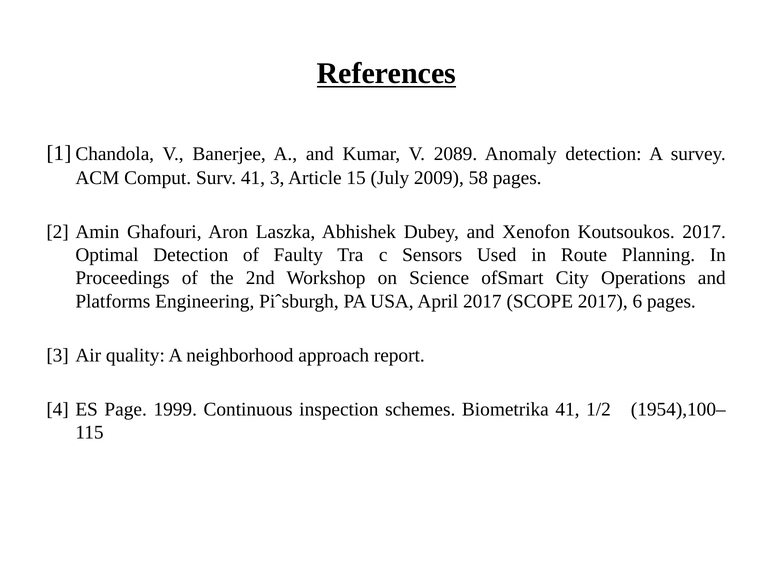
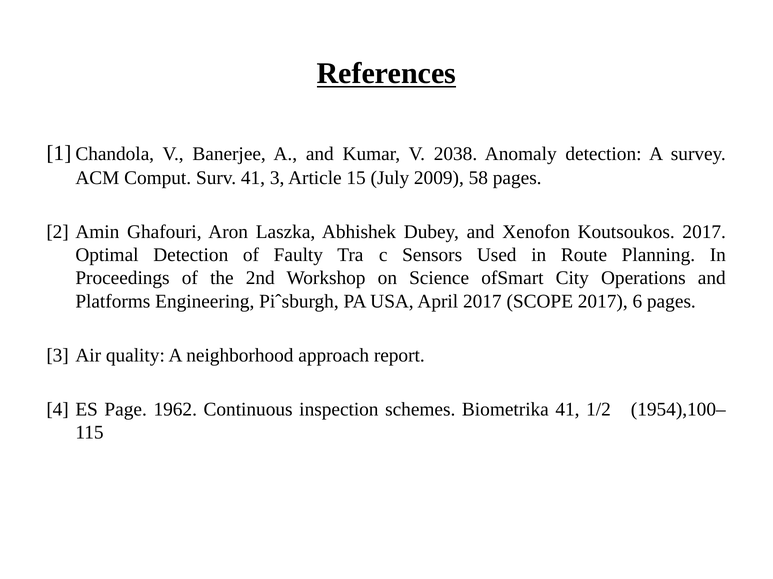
2089: 2089 -> 2038 (456, 154)
1999: 1999 -> 1962 (175, 410)
